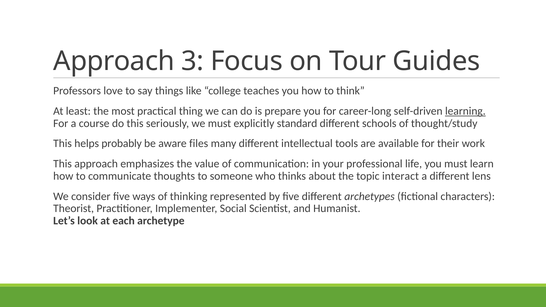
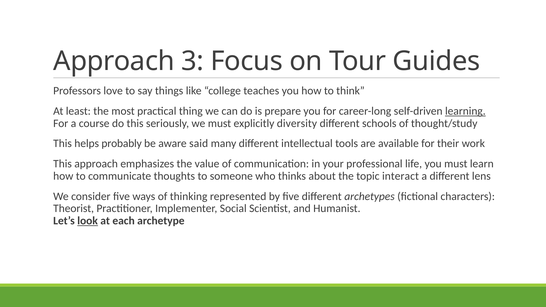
standard: standard -> diversity (297, 123)
files: files -> said (199, 144)
look underline: none -> present (88, 221)
